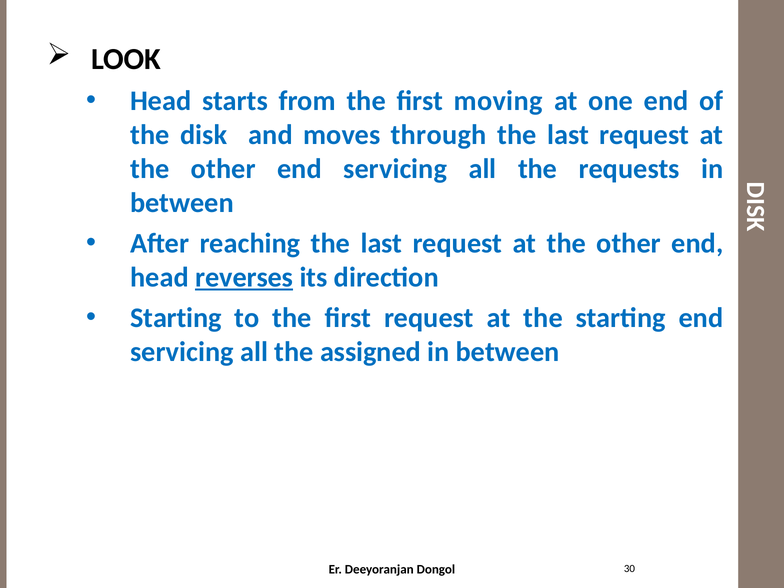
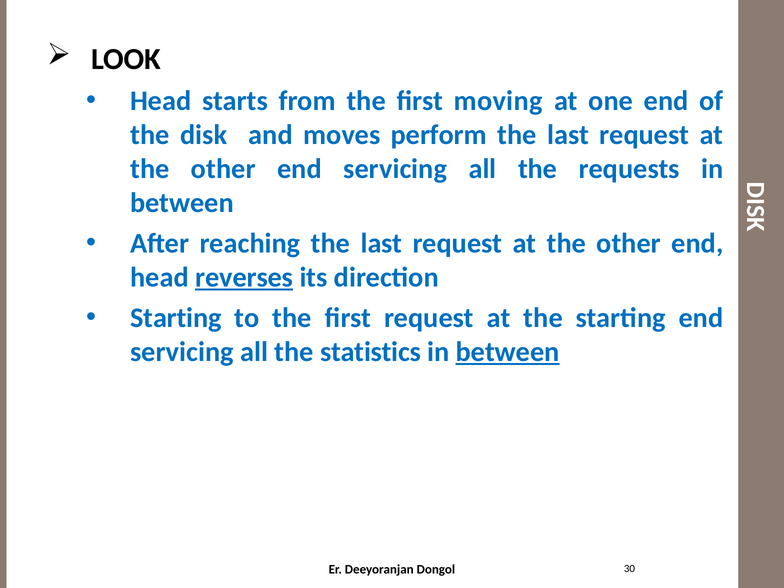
through: through -> perform (439, 135)
assigned: assigned -> statistics (371, 352)
between underline: none -> present (508, 352)
